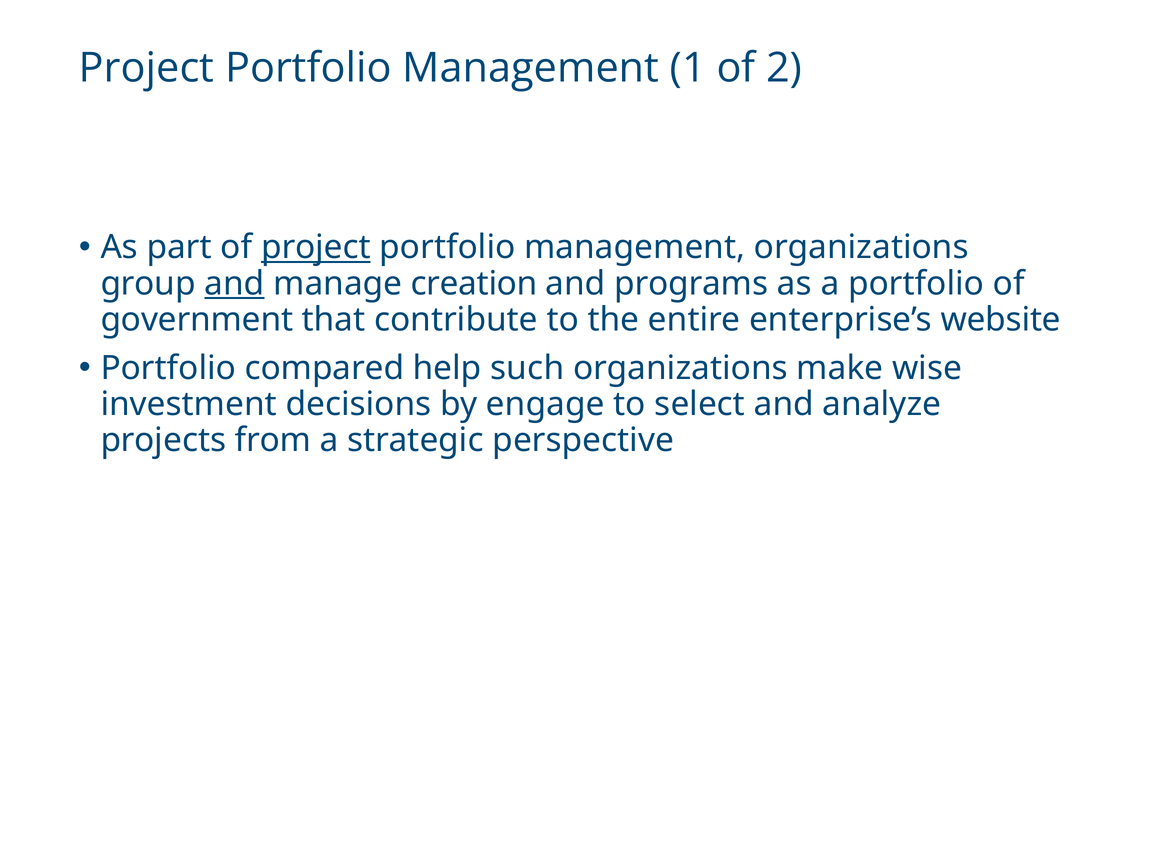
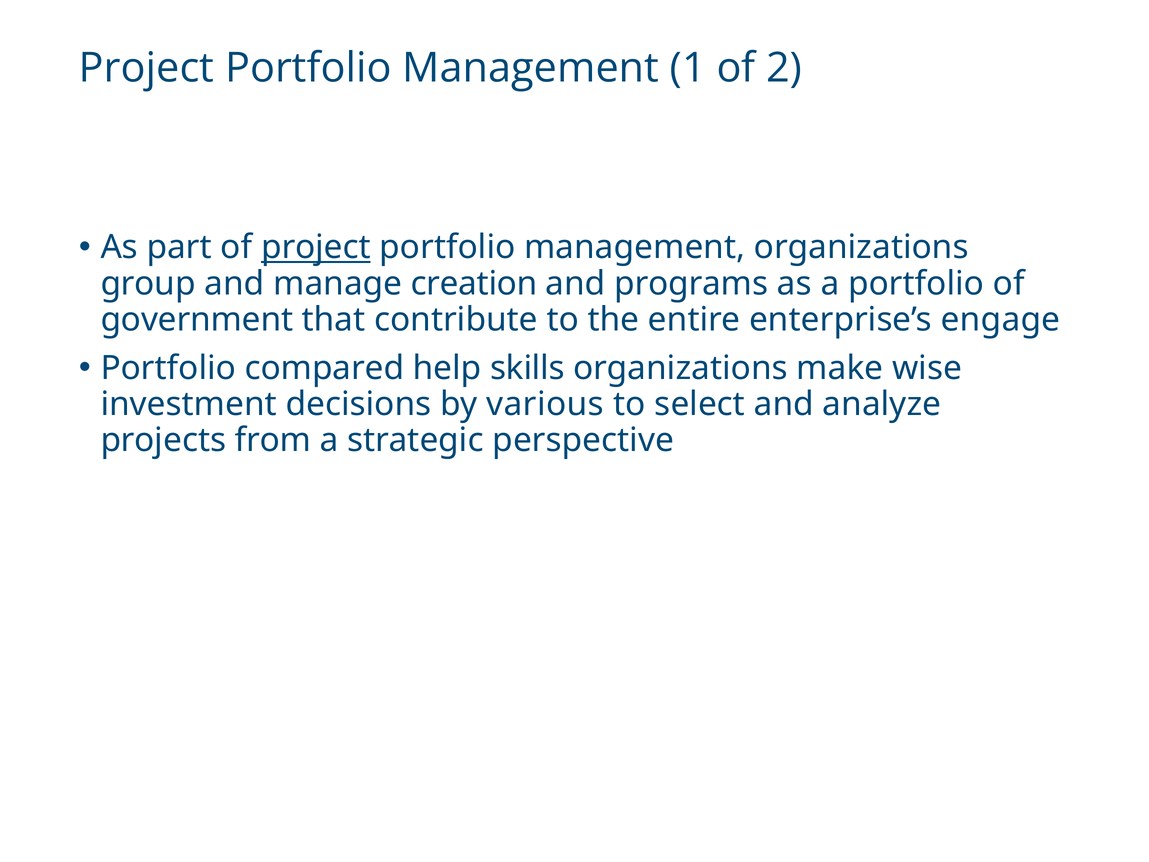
and underline: present -> none (235, 283)
website: website -> engage (1001, 320)
such: such -> skills (527, 368)
engage: engage -> various (545, 404)
